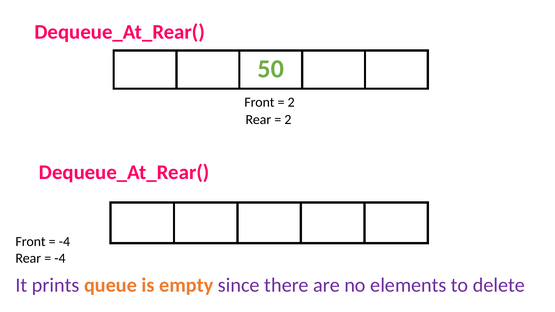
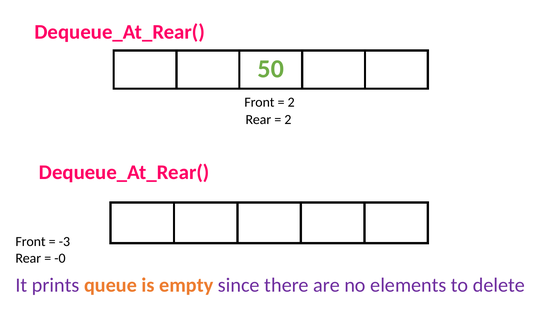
-4: -4 -> -3 (64, 242)
-4: -4 -> -0 (60, 258)
